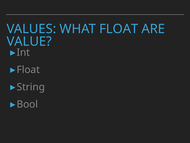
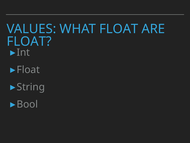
VALUE: VALUE -> FLOAT (29, 41)
